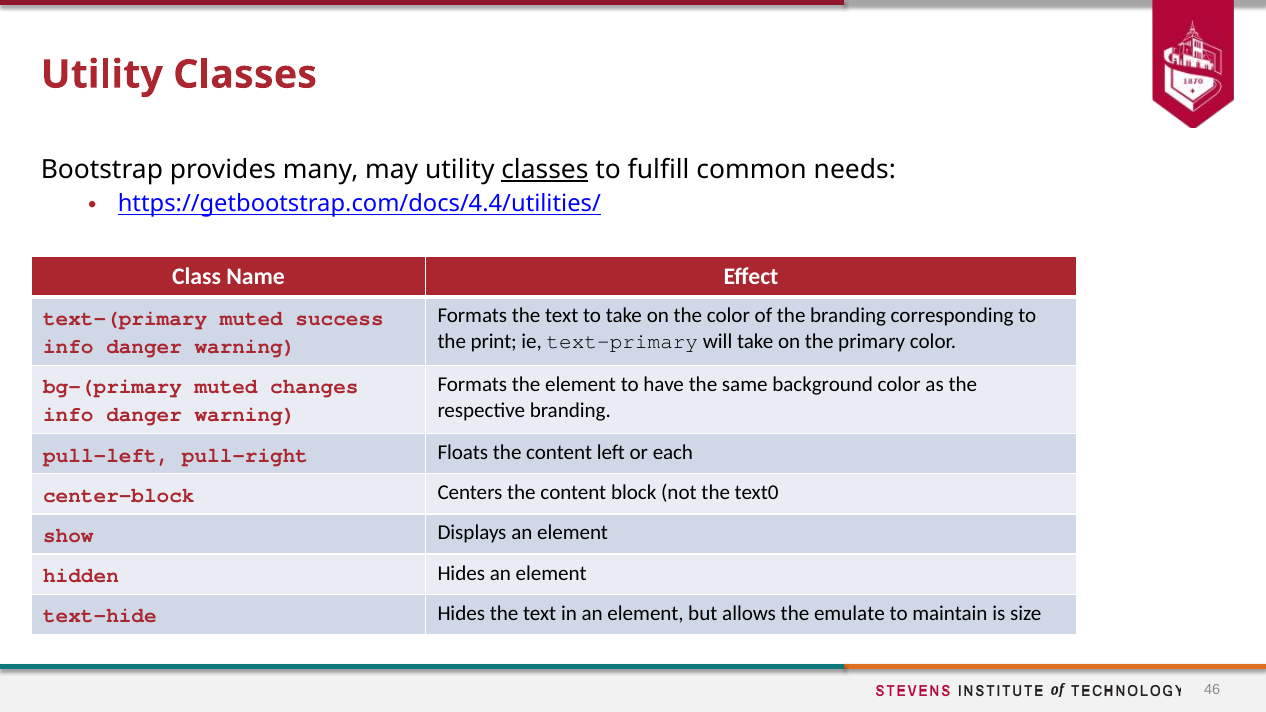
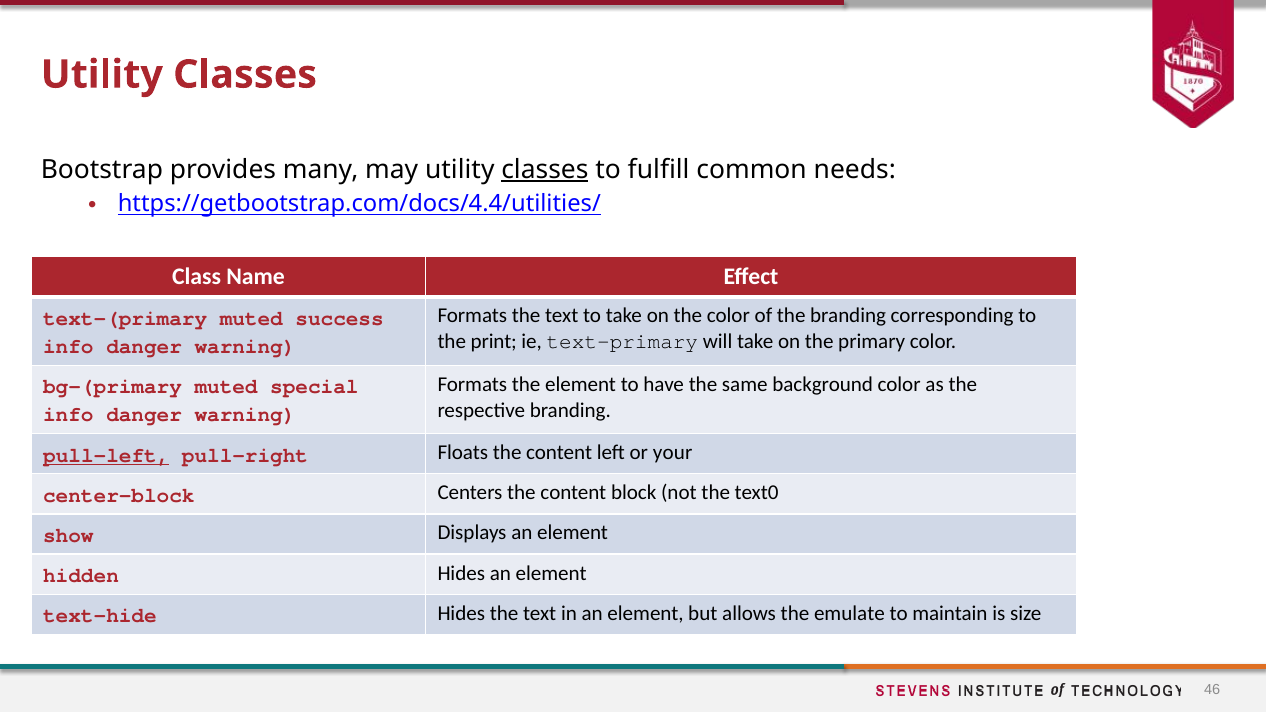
changes: changes -> special (314, 387)
pull-left underline: none -> present (106, 455)
each: each -> your (673, 453)
